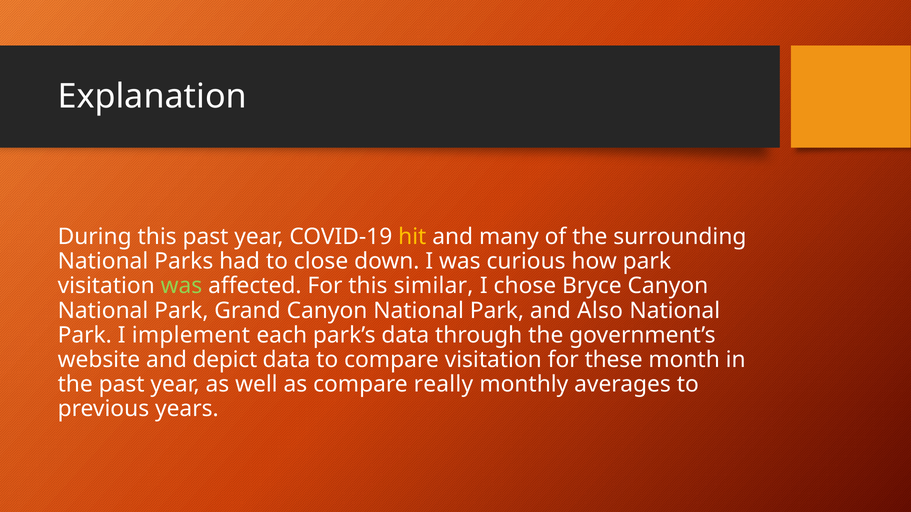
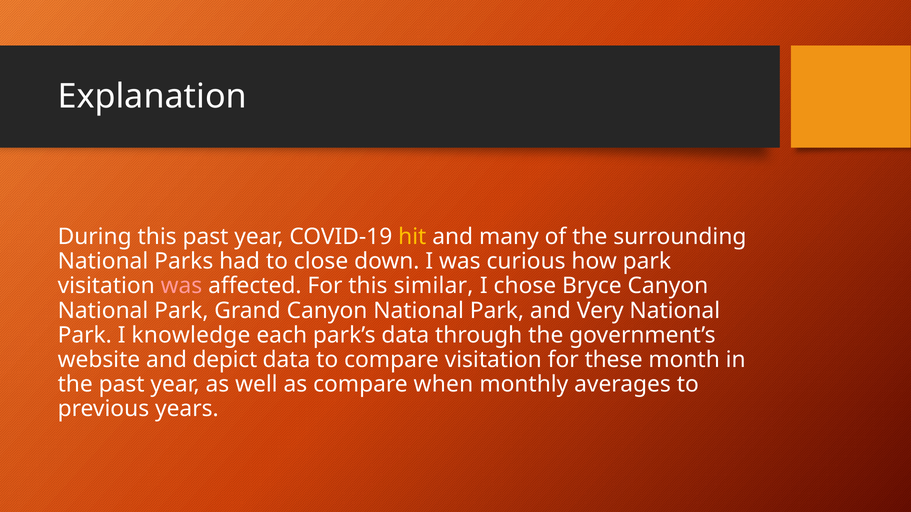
was colour: light green -> pink (181, 286)
Also: Also -> Very (600, 311)
implement: implement -> knowledge (191, 335)
really: really -> when (443, 385)
